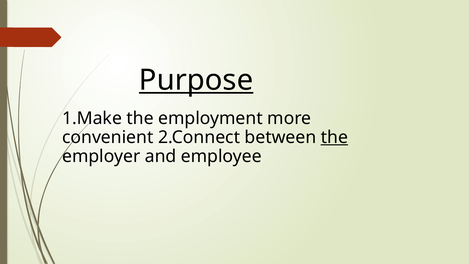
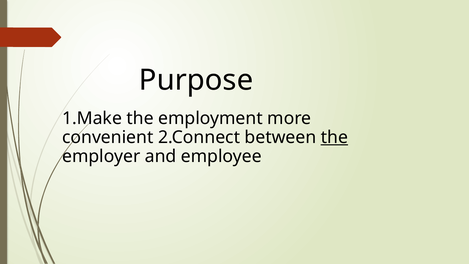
Purpose underline: present -> none (196, 80)
